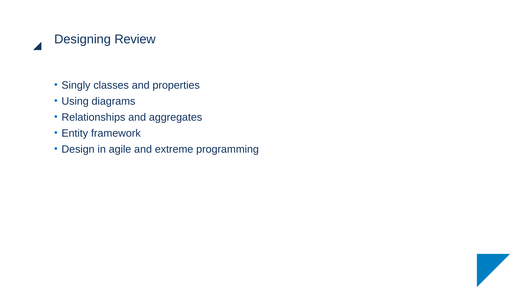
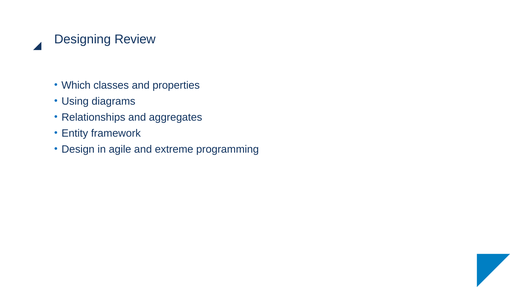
Singly: Singly -> Which (76, 85)
